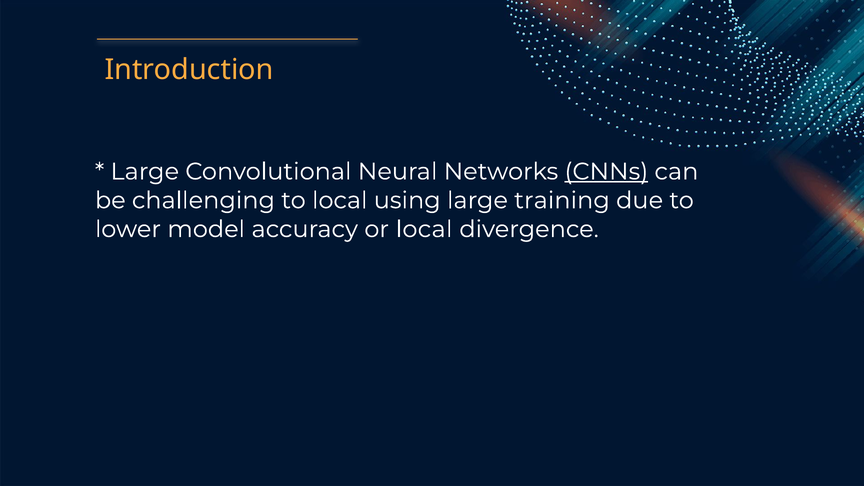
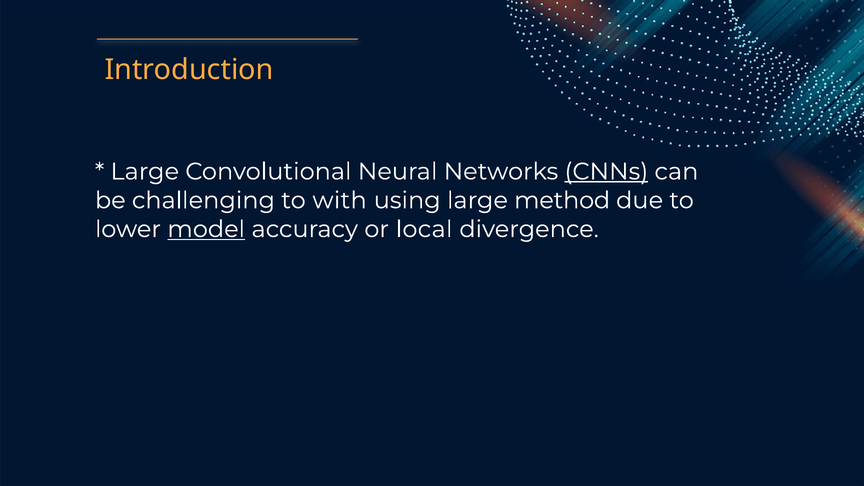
to local: local -> with (340, 200)
training: training -> method (562, 200)
model underline: none -> present (206, 229)
